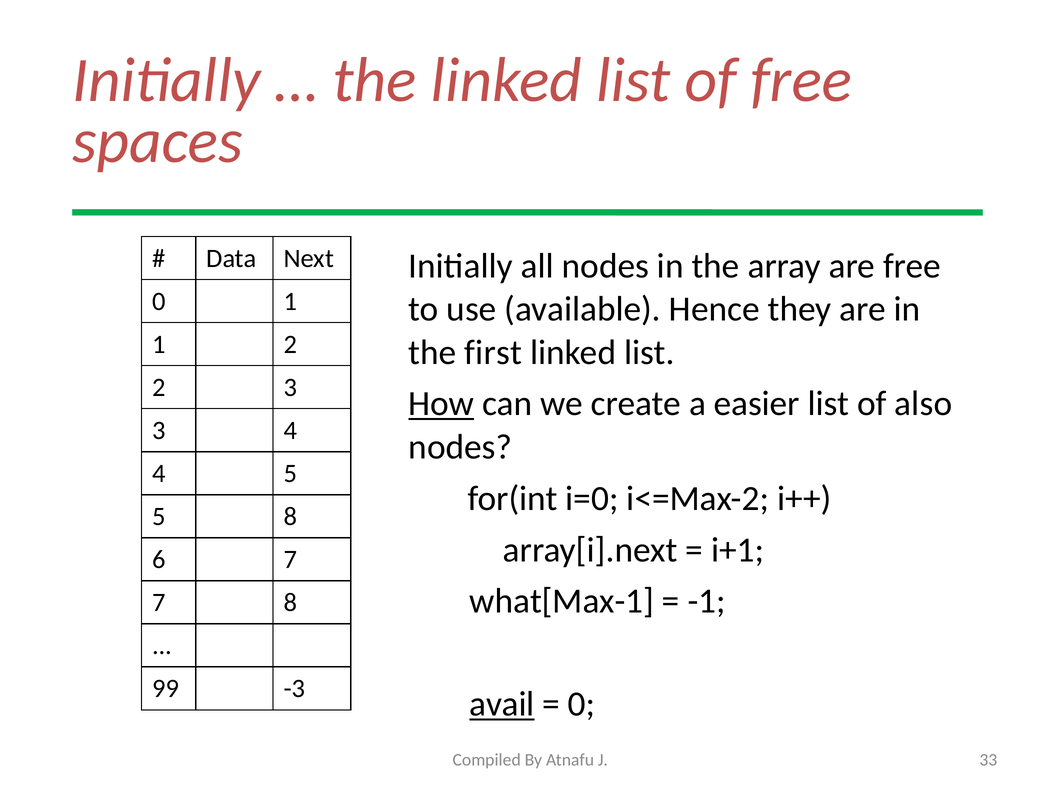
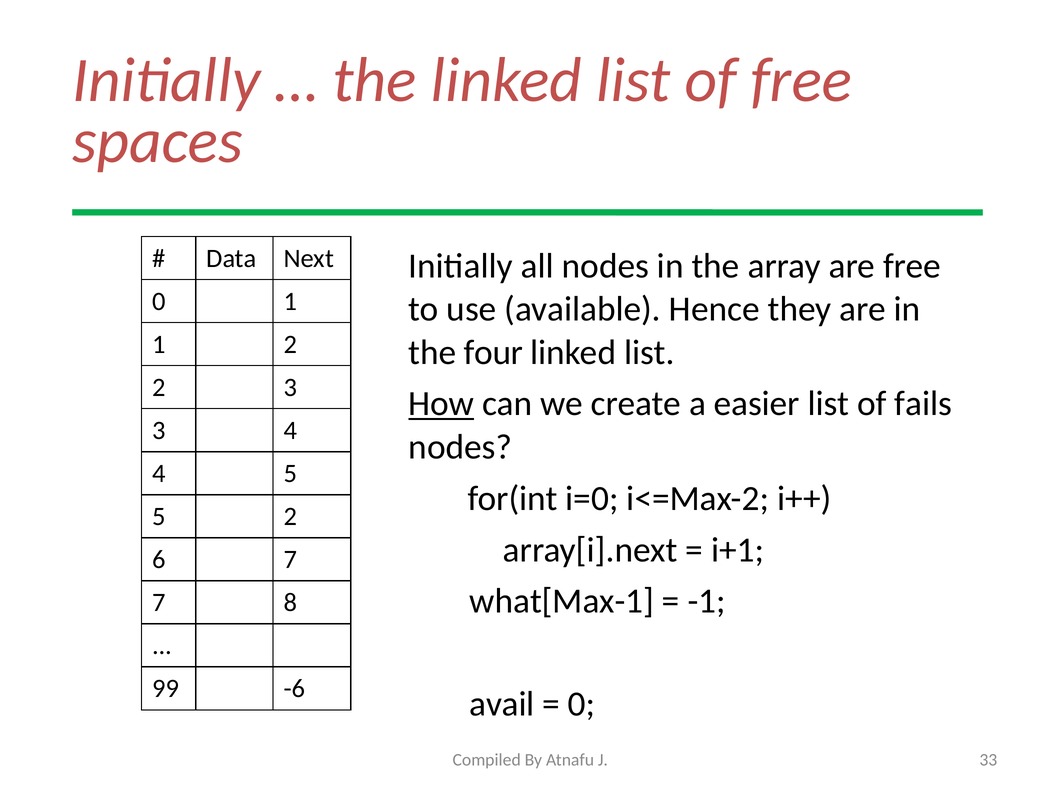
first: first -> four (493, 352)
also: also -> fails (923, 404)
5 8: 8 -> 2 (290, 516)
-3: -3 -> -6 (294, 688)
avail underline: present -> none (502, 704)
